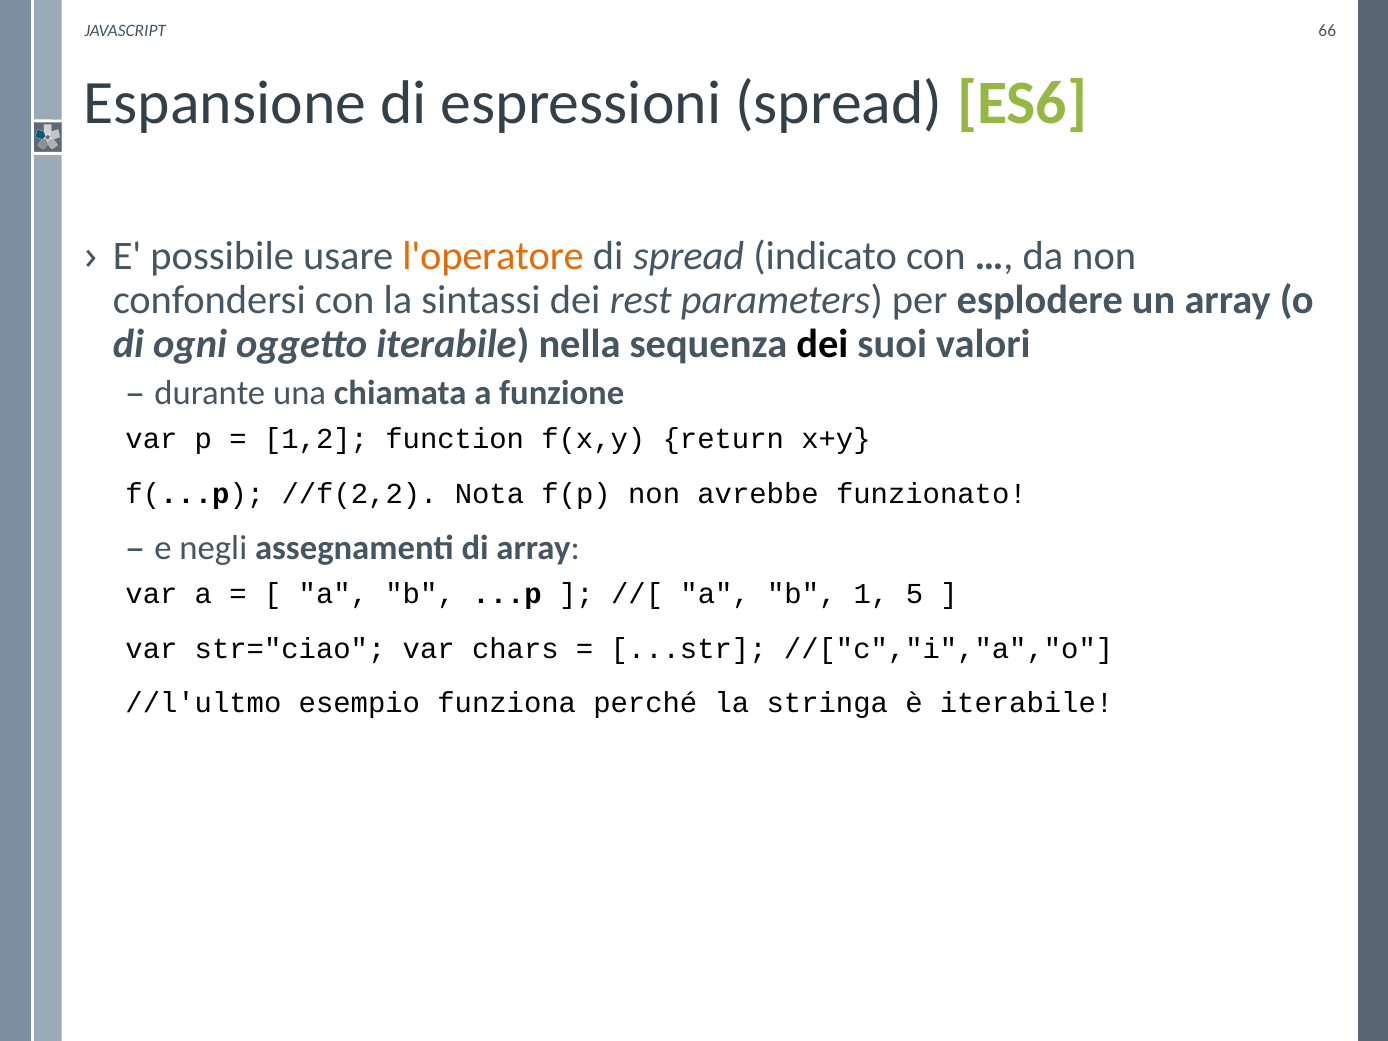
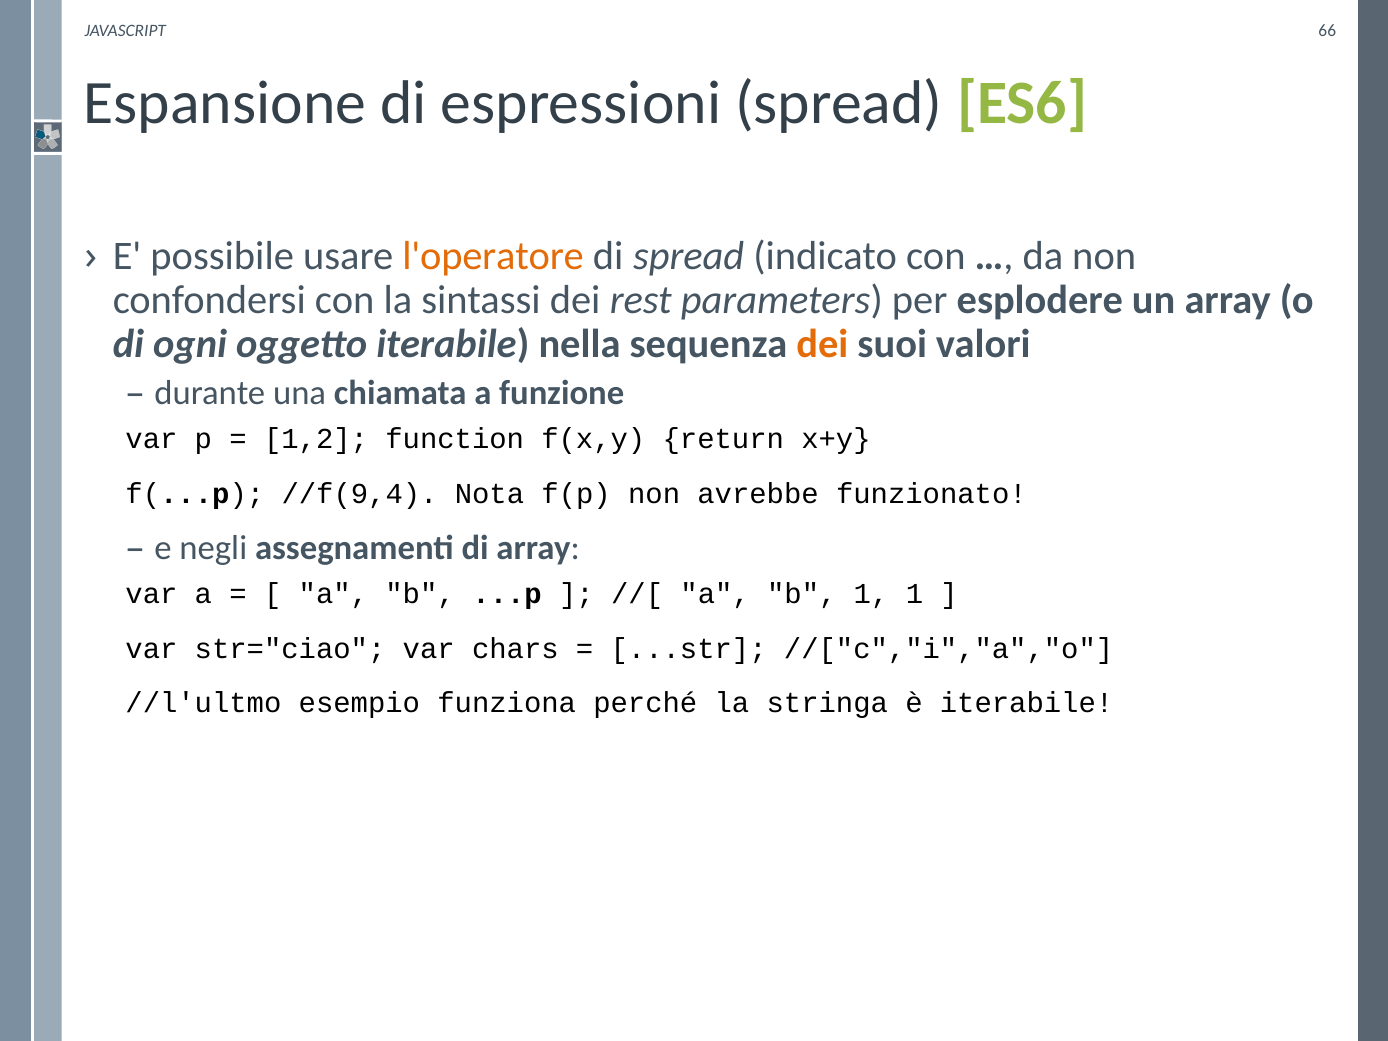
dei colour: black -> orange (822, 344)
//f(2,2: //f(2,2 -> //f(9,4 (360, 494)
1 5: 5 -> 1 (914, 594)
